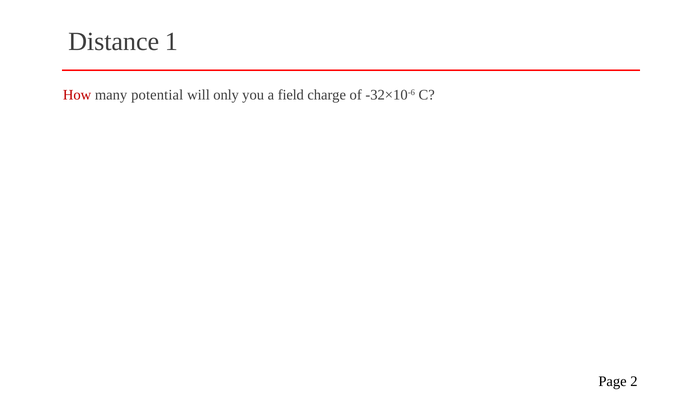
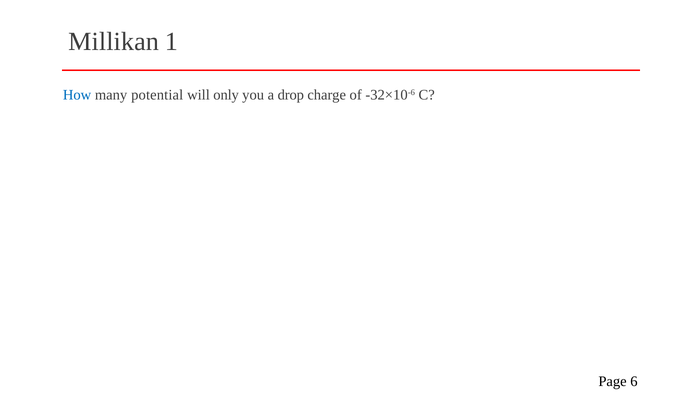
Distance: Distance -> Millikan (114, 42)
How colour: red -> blue (77, 95)
field: field -> drop (291, 95)
2: 2 -> 6 (634, 382)
